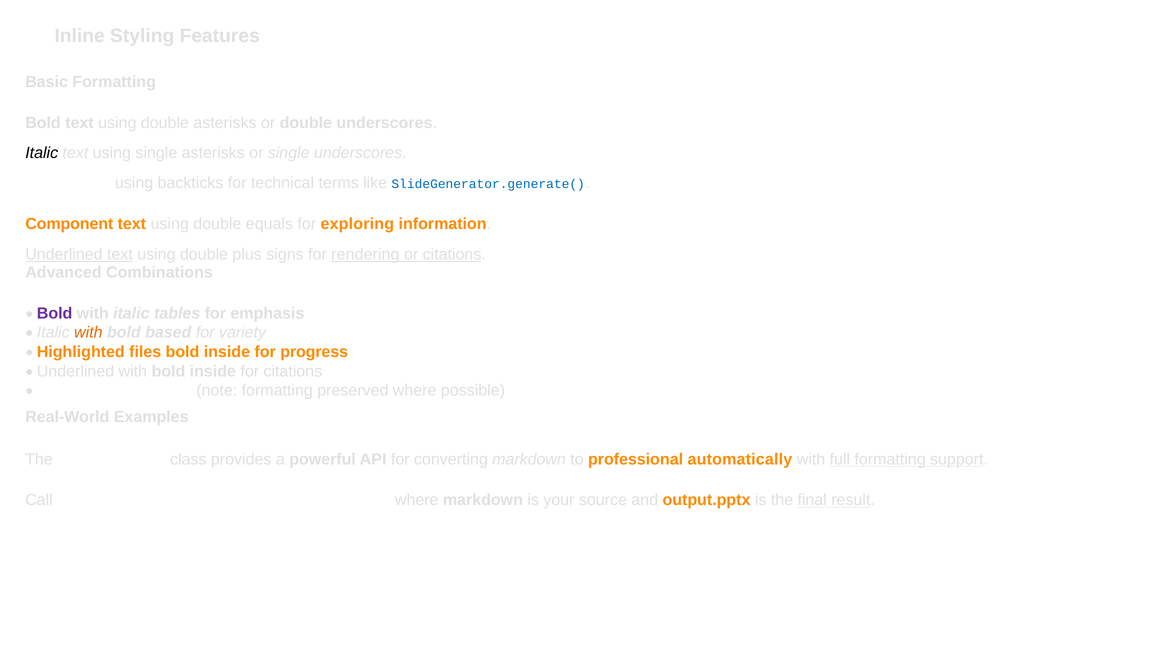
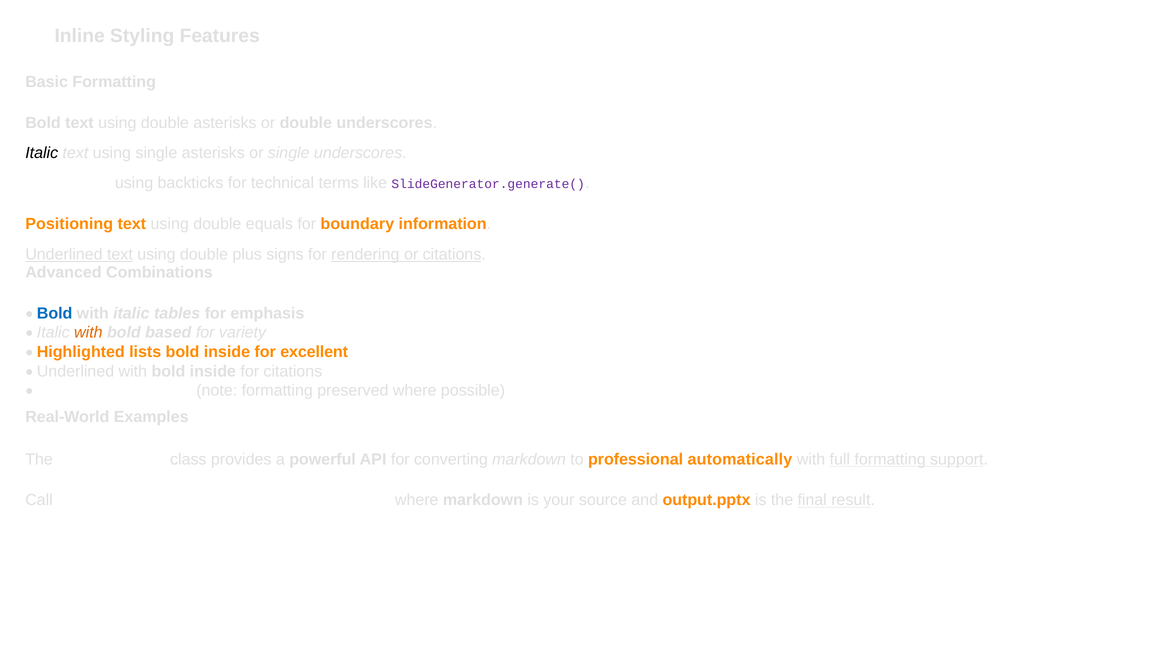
SlideGenerator.generate( colour: blue -> purple (488, 184)
Component: Component -> Positioning (69, 224)
exploring: exploring -> boundary (357, 224)
Bold colour: purple -> blue (55, 313)
files: files -> lists (145, 352)
progress: progress -> excellent (314, 352)
